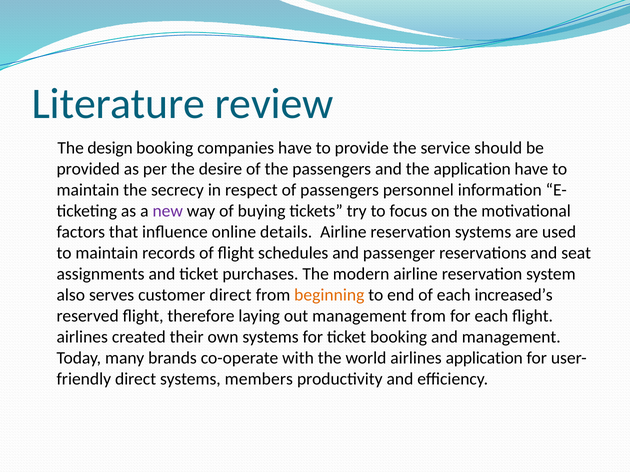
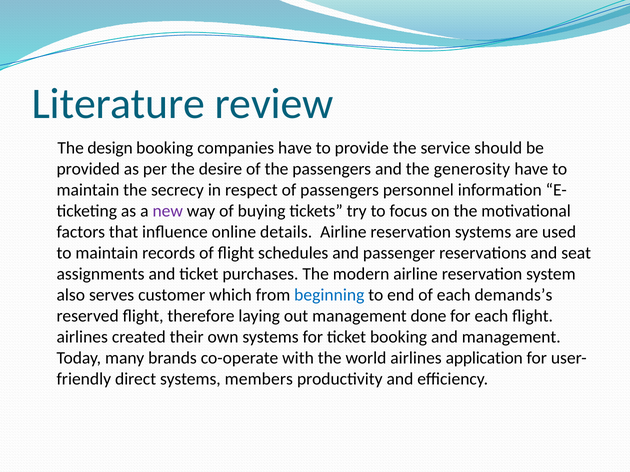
the application: application -> generosity (472, 169)
customer direct: direct -> which (231, 295)
beginning colour: orange -> blue (329, 295)
increased’s: increased’s -> demands’s (513, 295)
management from: from -> done (428, 316)
